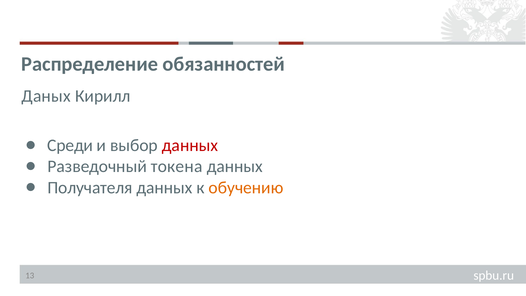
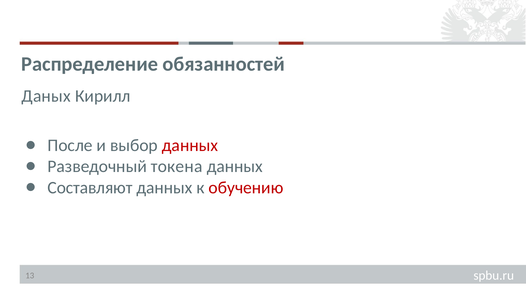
Среди: Среди -> После (70, 145)
Получателя: Получателя -> Составляют (90, 187)
обучению colour: orange -> red (246, 187)
